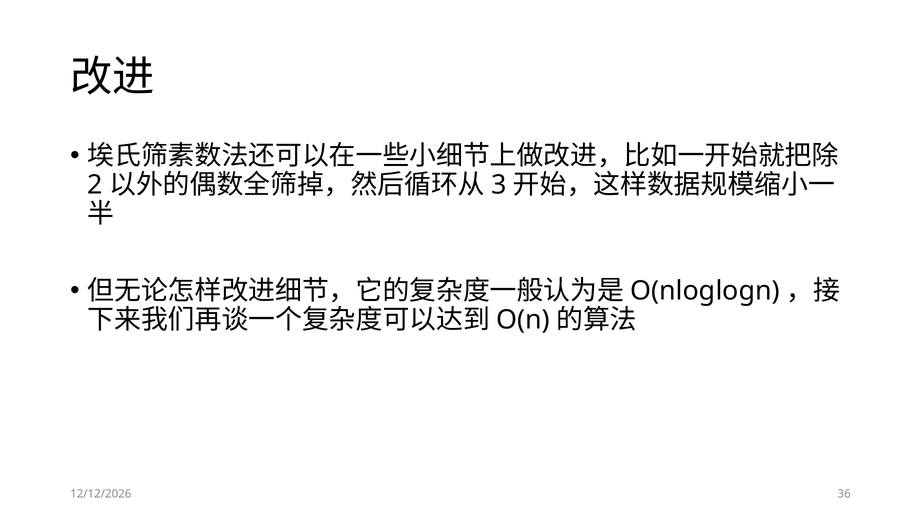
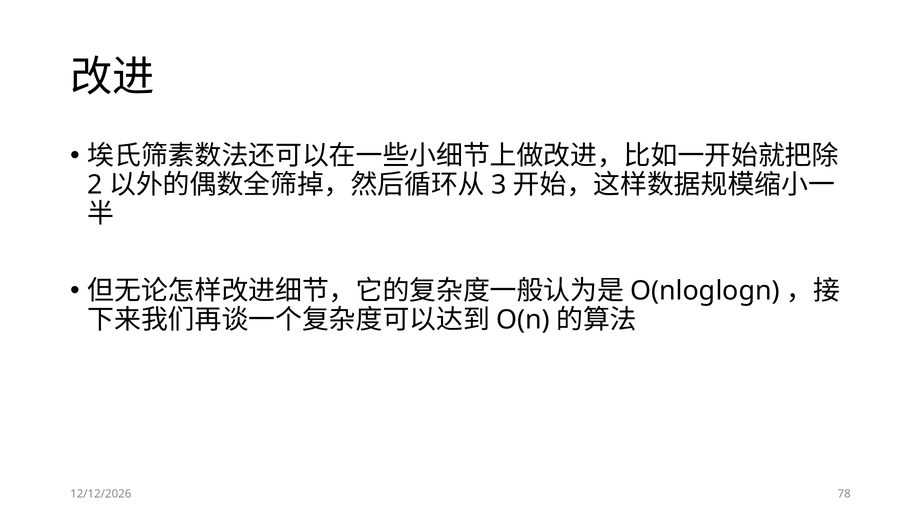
36: 36 -> 78 (844, 494)
